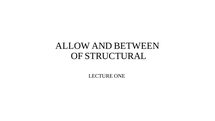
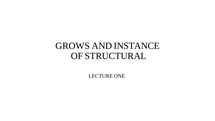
ALLOW: ALLOW -> GROWS (73, 46)
BETWEEN: BETWEEN -> INSTANCE (137, 46)
